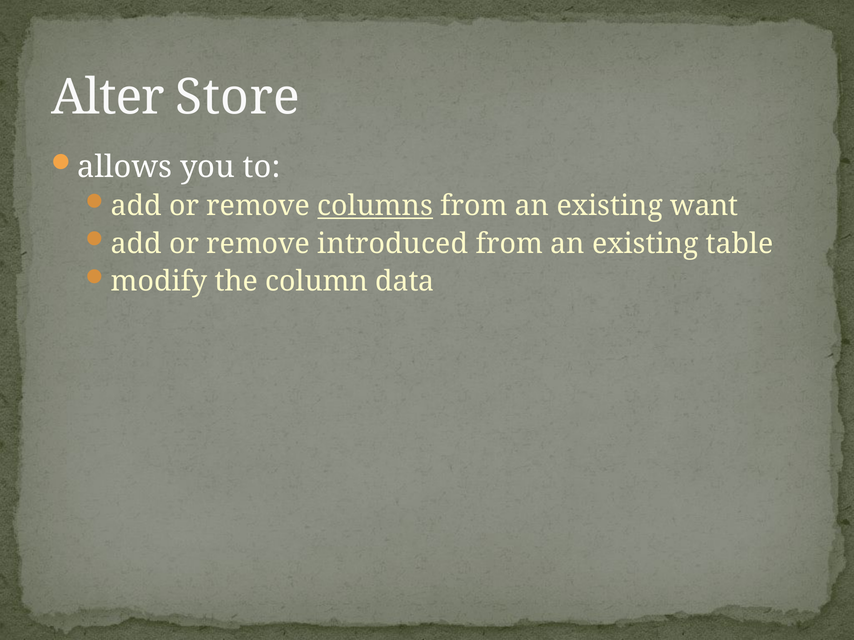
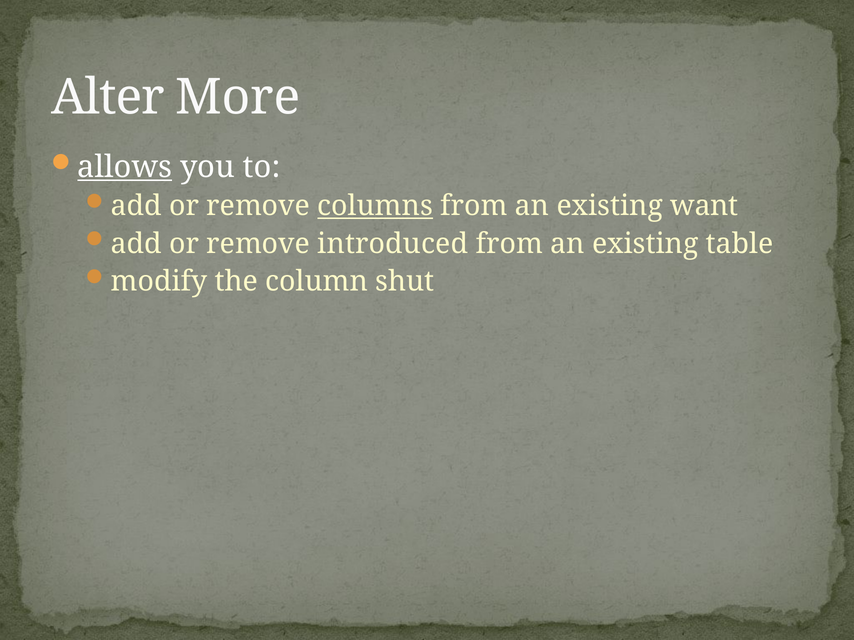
Store: Store -> More (238, 97)
allows underline: none -> present (125, 167)
data: data -> shut (405, 282)
